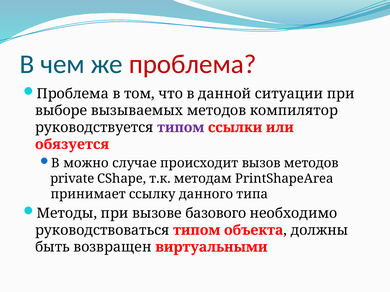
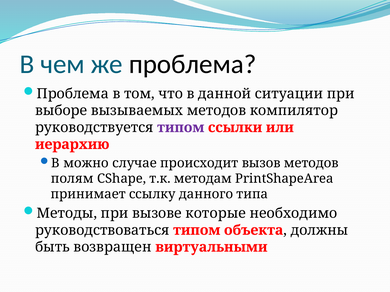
проблема colour: red -> black (193, 64)
обязуется: обязуется -> иерархию (72, 145)
private: private -> полям (72, 179)
базового: базового -> которые (216, 214)
